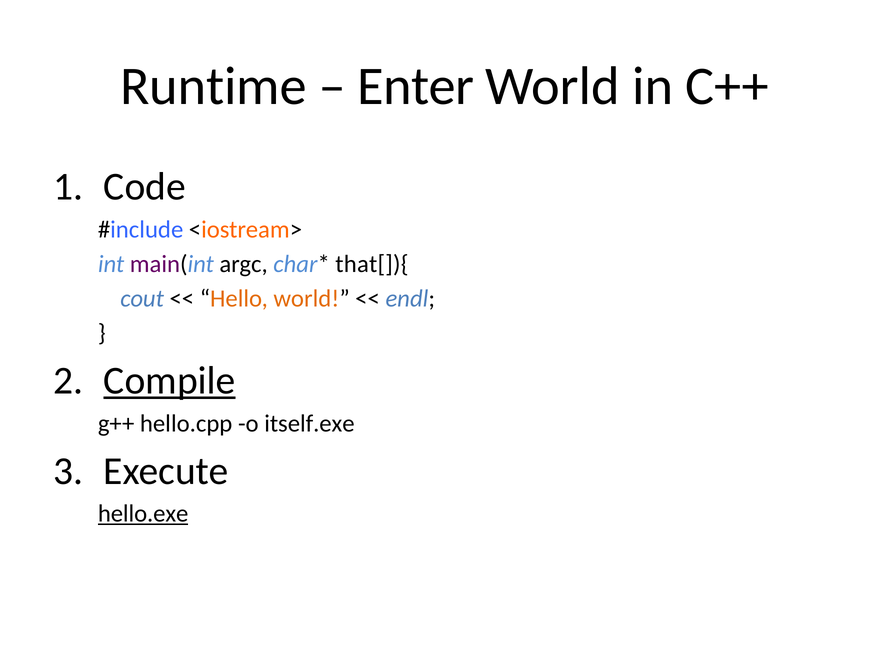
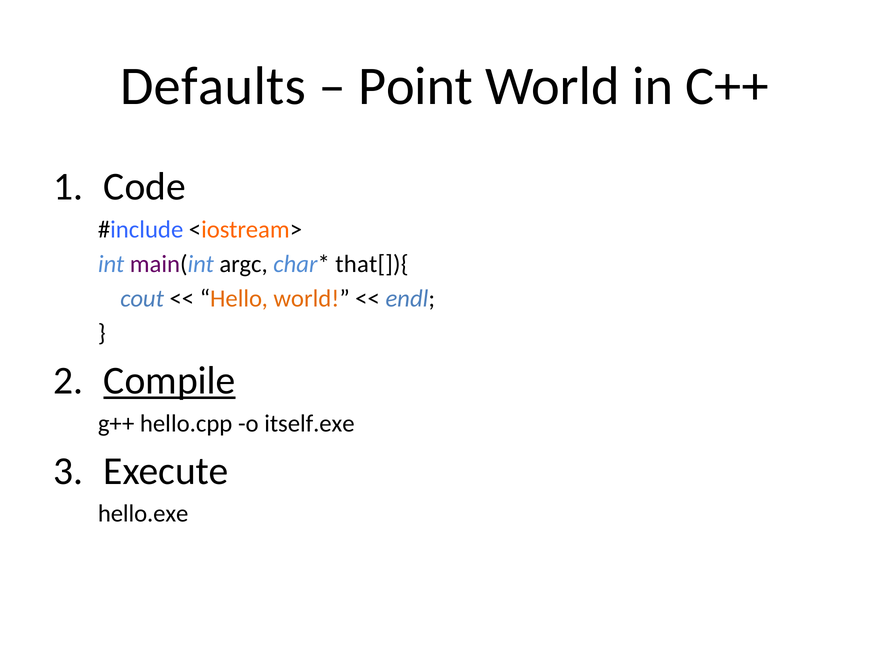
Runtime: Runtime -> Defaults (213, 86)
Enter: Enter -> Point (416, 86)
hello.exe underline: present -> none (143, 513)
